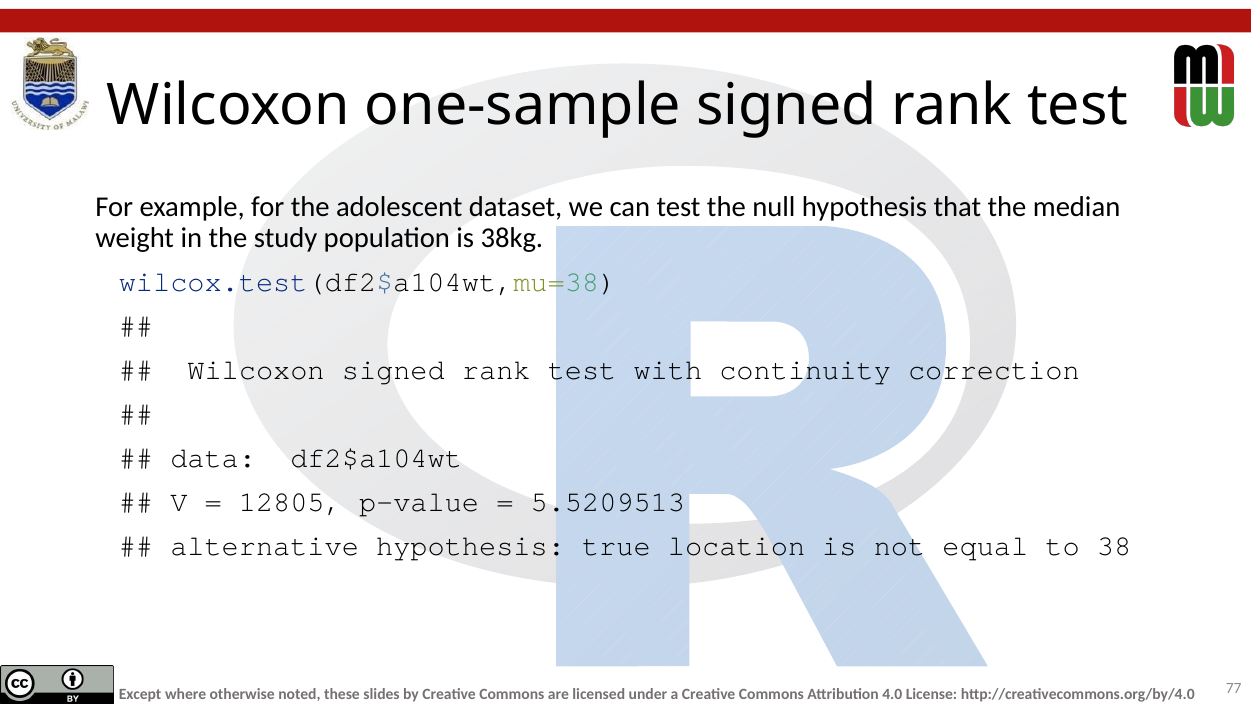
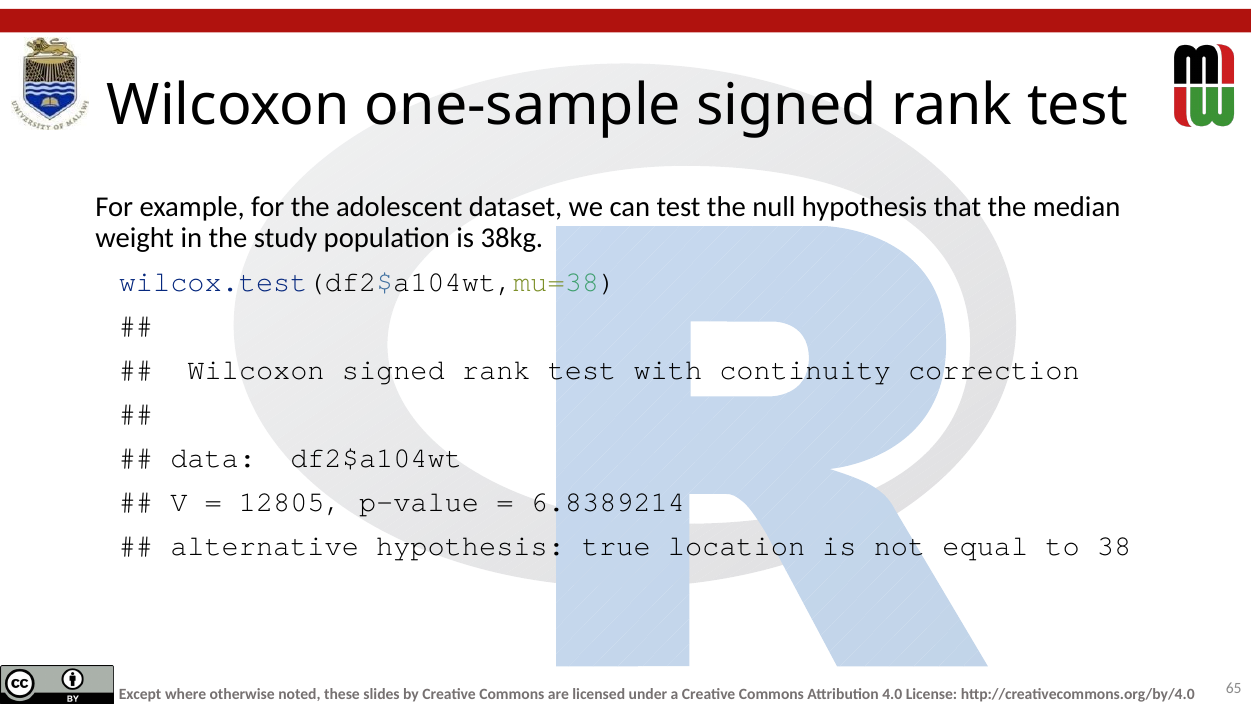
5.5209513: 5.5209513 -> 6.8389214 (608, 502)
77: 77 -> 65 (1234, 688)
